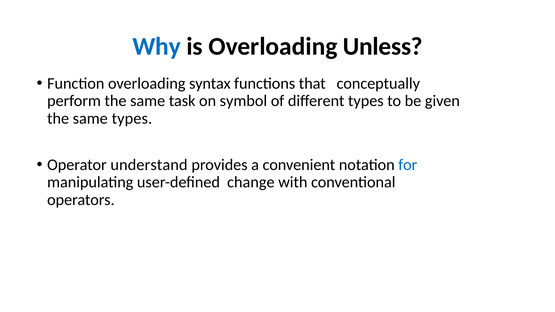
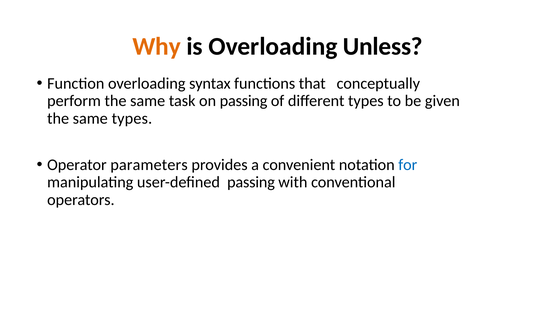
Why colour: blue -> orange (157, 47)
on symbol: symbol -> passing (244, 101)
understand: understand -> parameters (149, 165)
user-defined change: change -> passing (251, 182)
